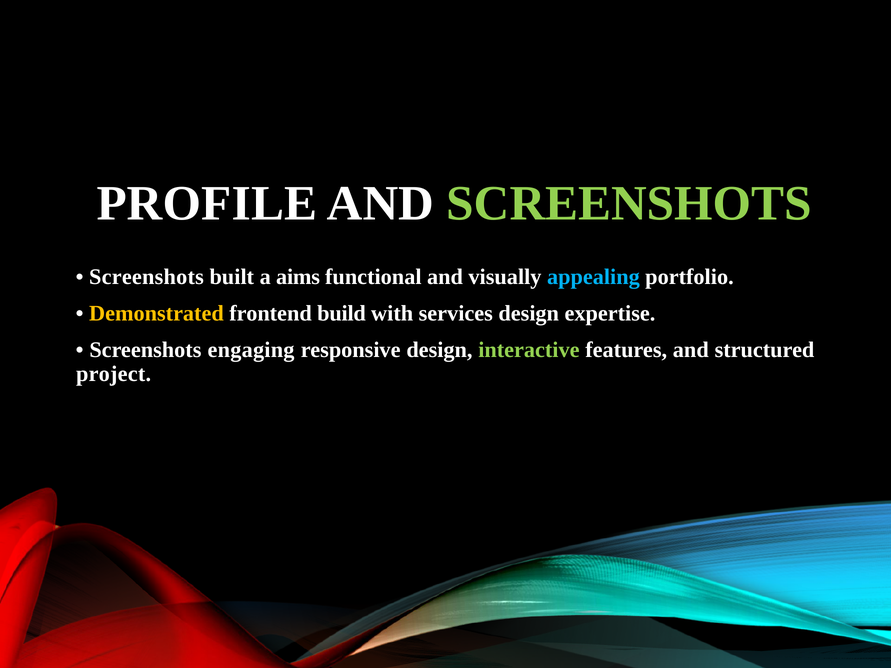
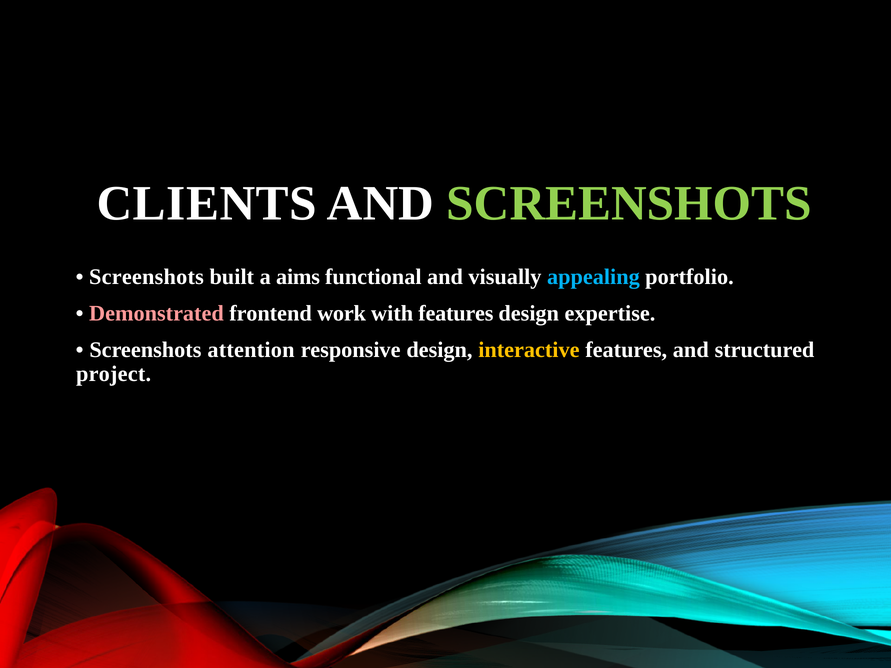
PROFILE: PROFILE -> CLIENTS (207, 203)
Demonstrated colour: yellow -> pink (156, 313)
build: build -> work (342, 313)
with services: services -> features (456, 313)
engaging: engaging -> attention (251, 350)
interactive colour: light green -> yellow (529, 350)
